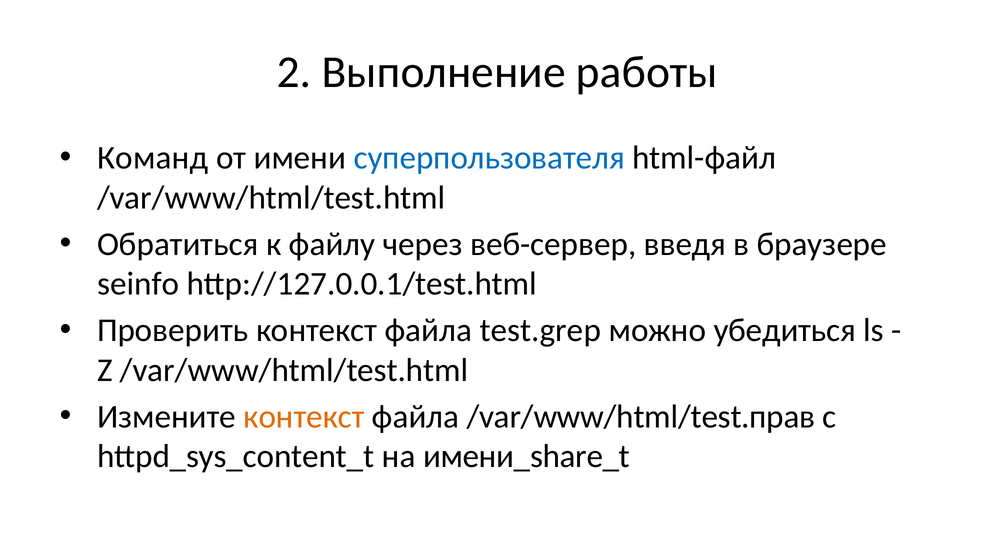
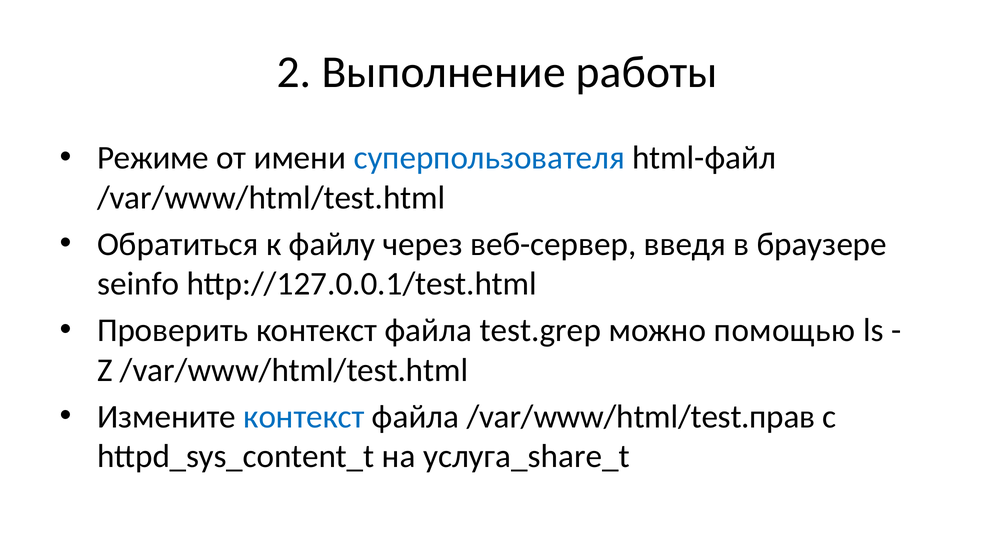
Команд: Команд -> Режиме (153, 158)
убедиться: убедиться -> помощью (784, 330)
контекст colour: orange -> blue (304, 416)
имени_share_t: имени_share_t -> услуга_share_t (526, 456)
